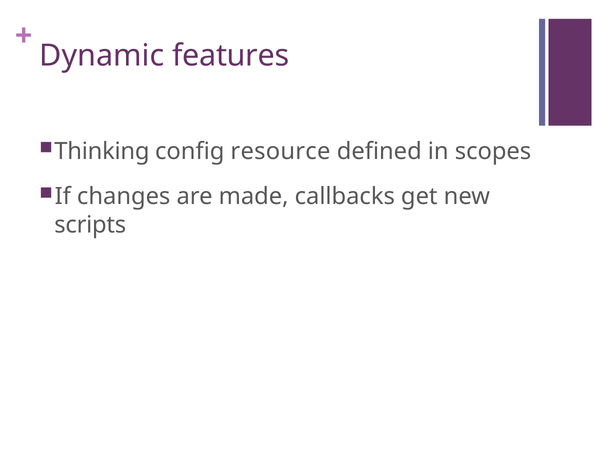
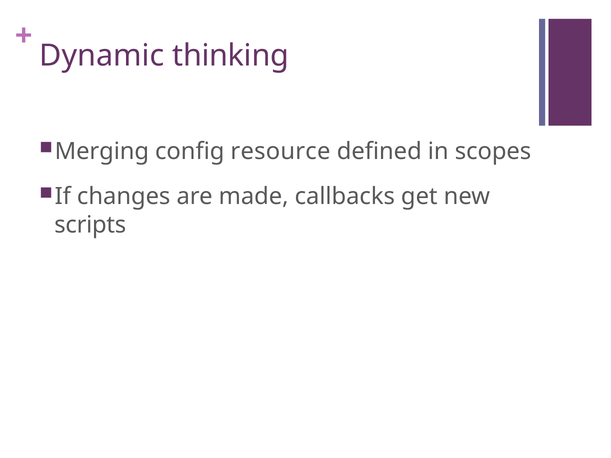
features: features -> thinking (231, 56)
Thinking: Thinking -> Merging (102, 151)
